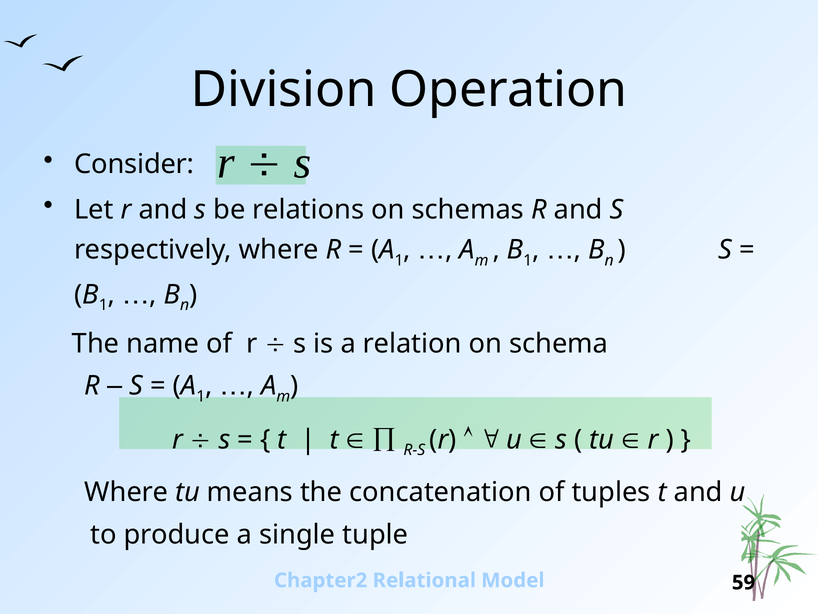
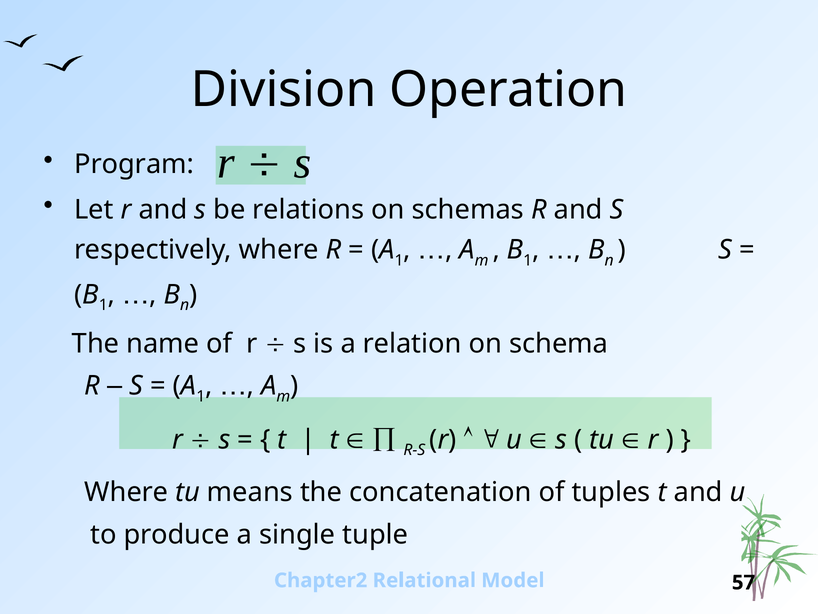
Consider: Consider -> Program (134, 164)
59: 59 -> 57 (744, 582)
